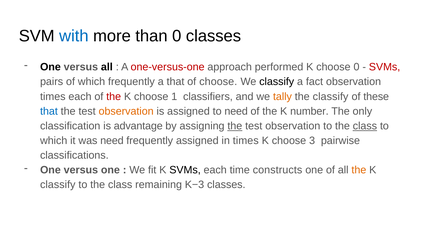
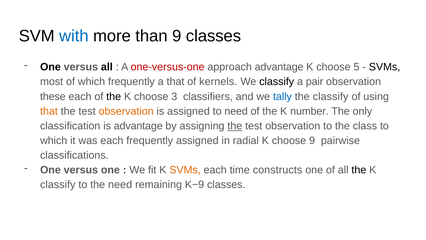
than 0: 0 -> 9 (177, 36)
approach performed: performed -> advantage (279, 67)
choose 0: 0 -> 5 (356, 67)
SVMs colour: red -> black (385, 67)
pairs: pairs -> most (52, 82)
of choose: choose -> kernels (218, 82)
fact: fact -> pair (315, 82)
times: times -> these (53, 96)
the colour: red -> black (114, 96)
1: 1 -> 3 (174, 96)
tally colour: orange -> blue (282, 96)
these: these -> using (376, 96)
that colour: blue -> orange (49, 111)
class underline: present -> none (365, 126)
was need: need -> each (112, 140)
in times: times -> radial (246, 140)
choose 3: 3 -> 9 (312, 140)
SVMs colour: black -> orange (185, 170)
the colour: orange -> black (359, 170)
class: class -> need (120, 185)
K−3: K−3 -> K−9 (195, 185)
